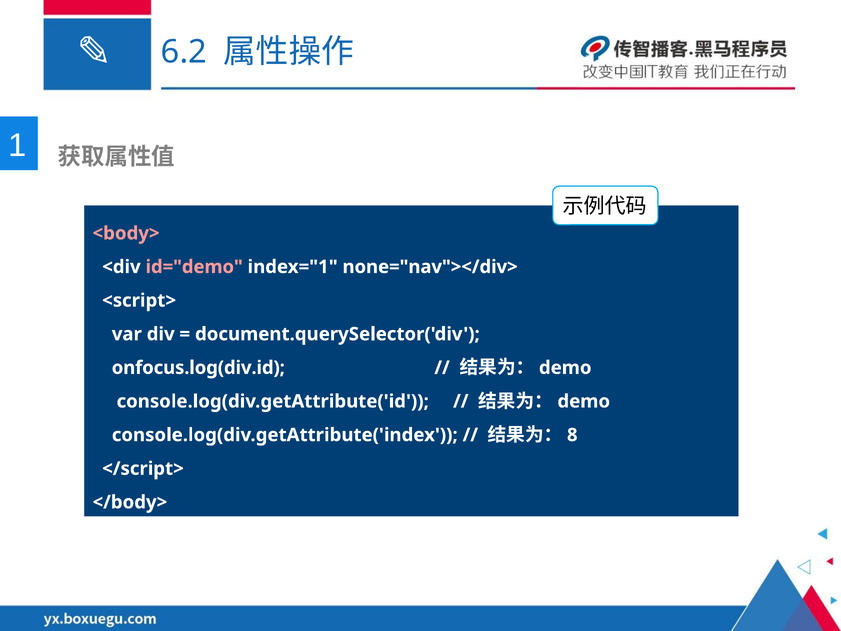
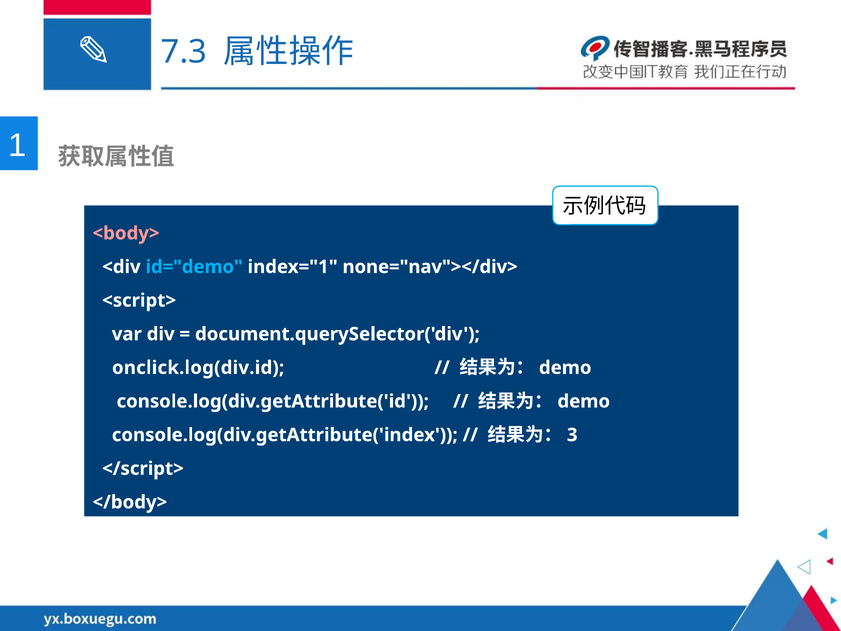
6.2: 6.2 -> 7.3 (184, 52)
id="demo colour: pink -> light blue (194, 267)
onfocus.log(div.id: onfocus.log(div.id -> onclick.log(div.id (198, 368)
8: 8 -> 3 (572, 435)
